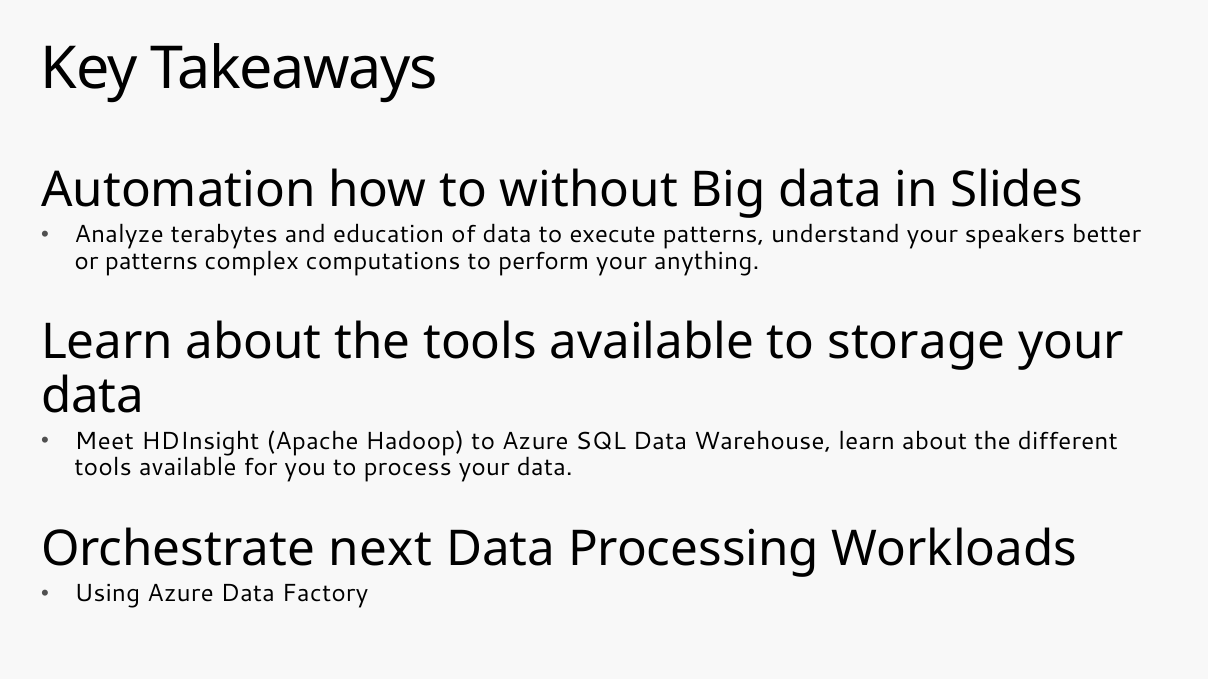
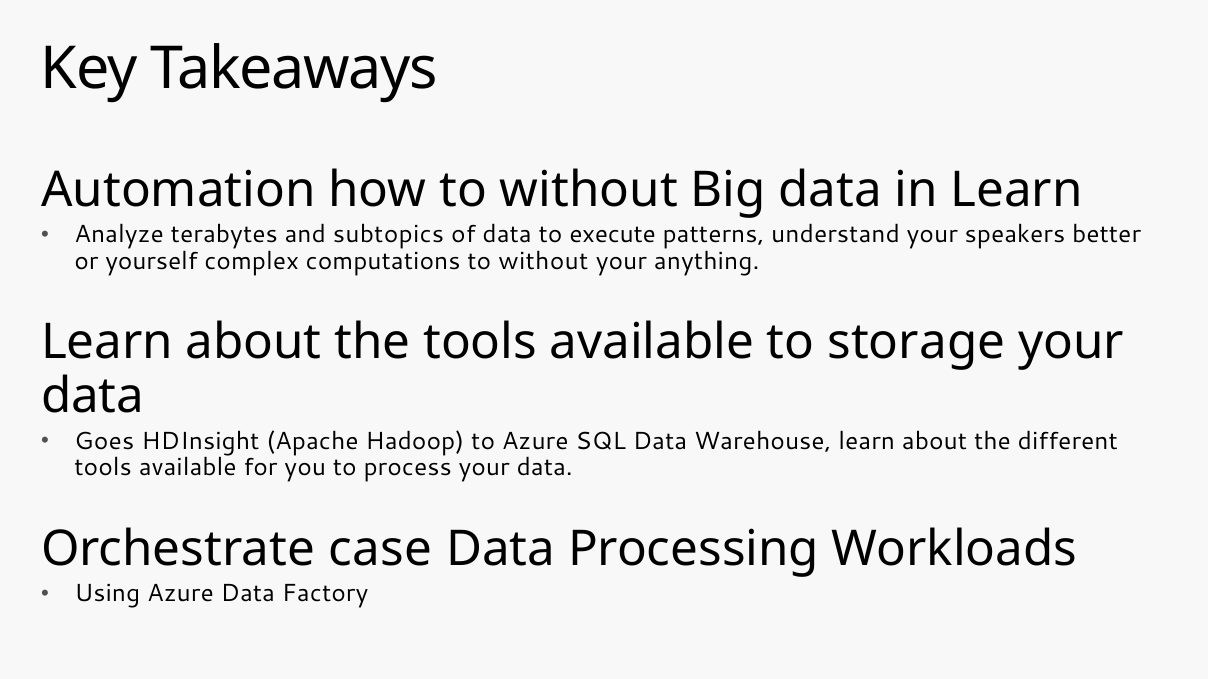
in Slides: Slides -> Learn (1017, 190)
education: education -> subtopics (389, 235)
or patterns: patterns -> yourself (152, 262)
computations to perform: perform -> without (543, 262)
Meet: Meet -> Goes (104, 441)
next: next -> case (380, 549)
